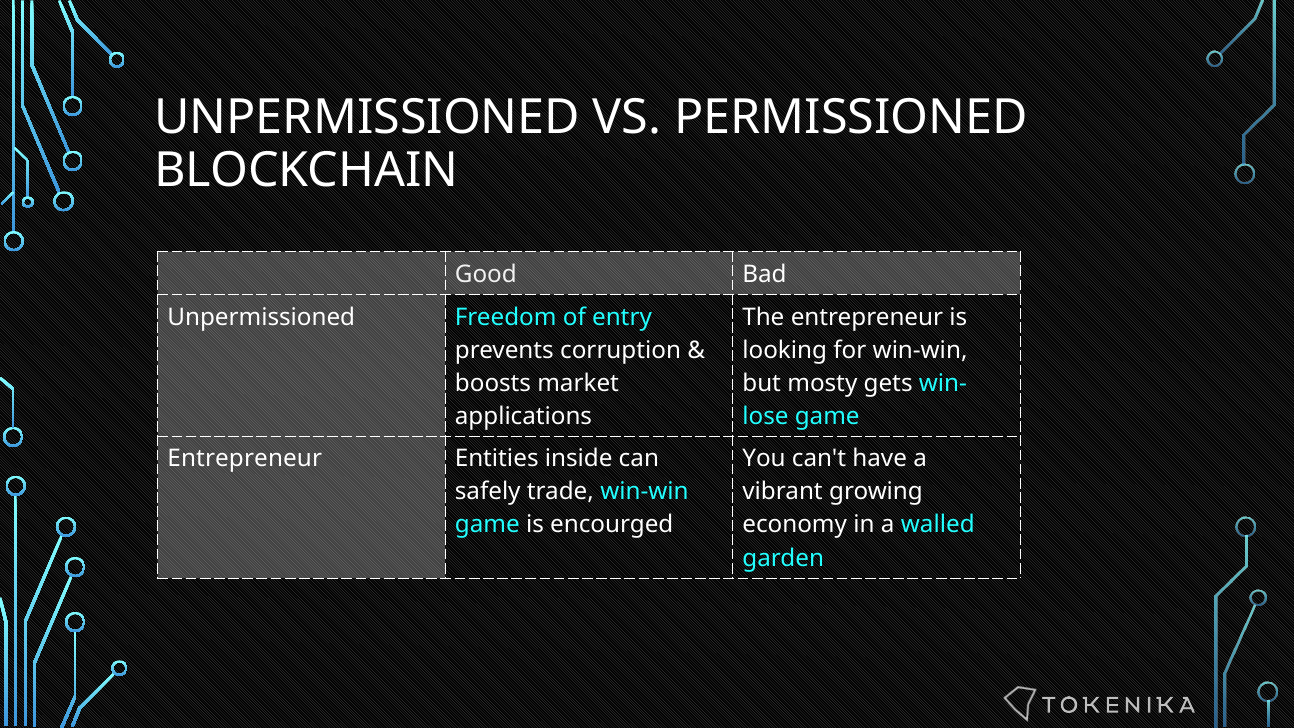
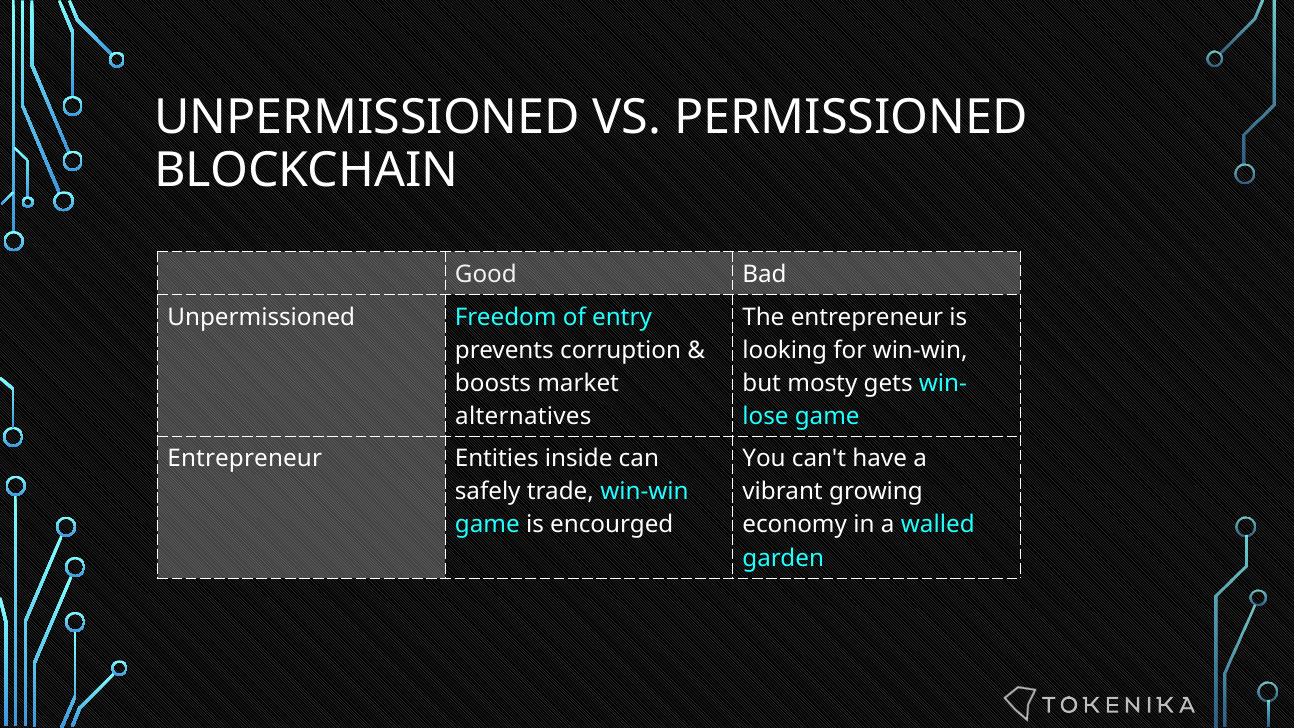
applications: applications -> alternatives (523, 416)
